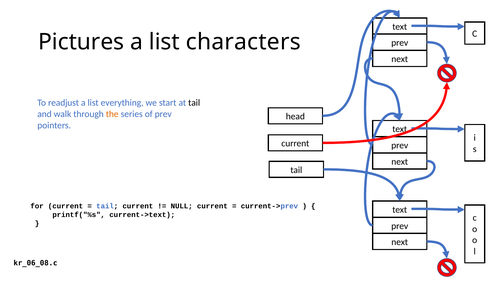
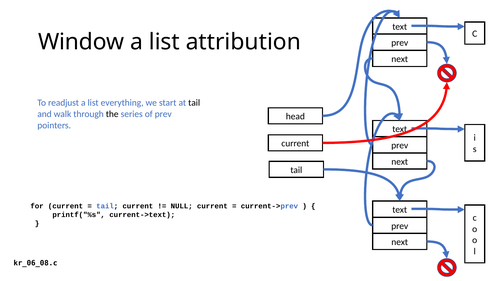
Pictures: Pictures -> Window (81, 42)
characters: characters -> attribution (243, 42)
the colour: orange -> black (112, 114)
